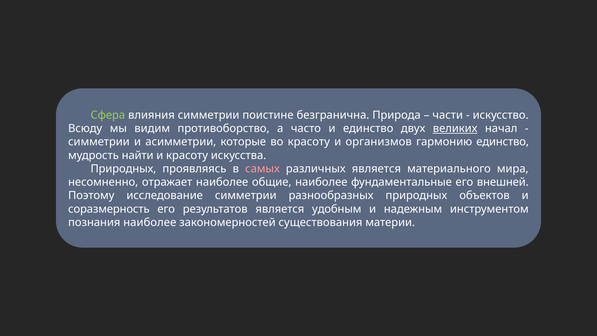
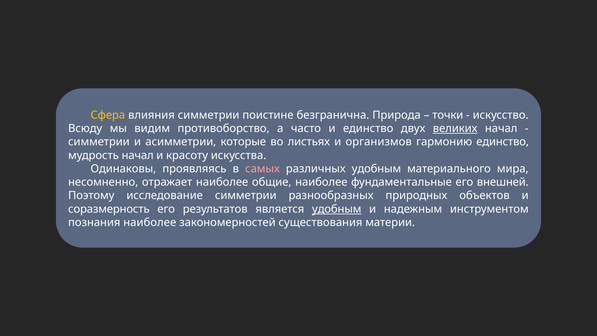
Сфера colour: light green -> yellow (108, 115)
части: части -> точки (448, 115)
во красоту: красоту -> листьях (309, 142)
мудрость найти: найти -> начал (138, 155)
Природных: Природных -> Одинаковы (123, 169)
различных является: является -> удобным (376, 169)
удобным underline: none -> present (337, 209)
